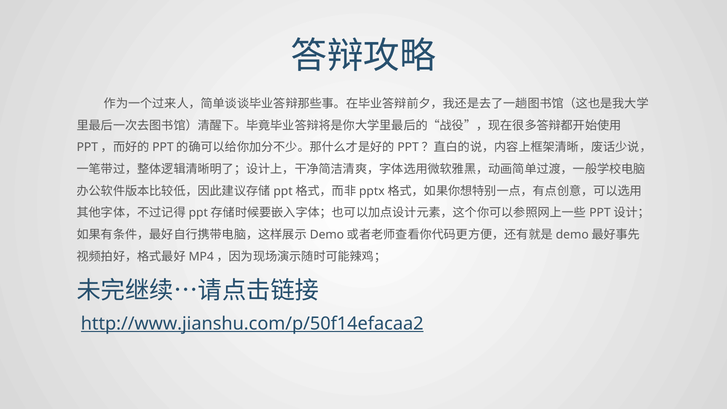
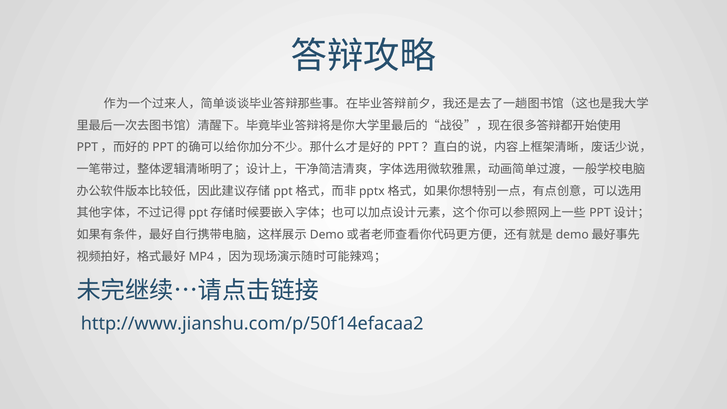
http://www.jianshu.com/p/50f14efacaa2 underline: present -> none (252, 324)
